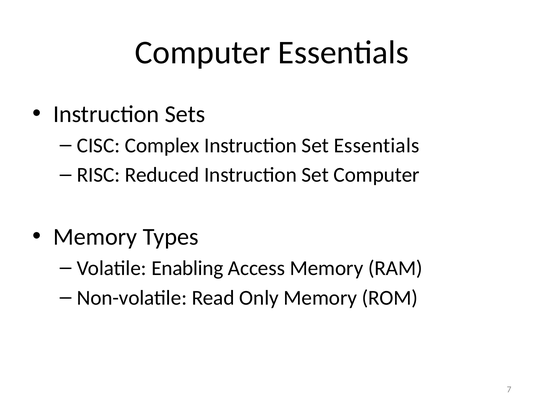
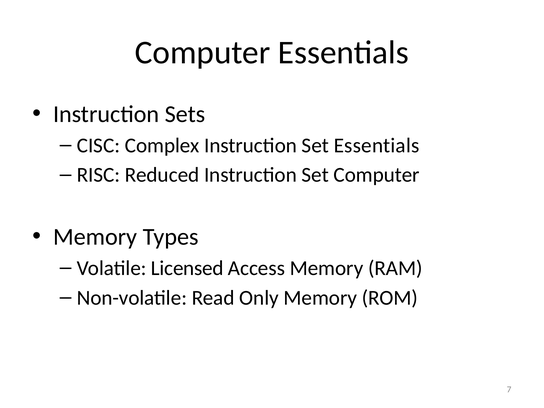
Enabling: Enabling -> Licensed (187, 268)
